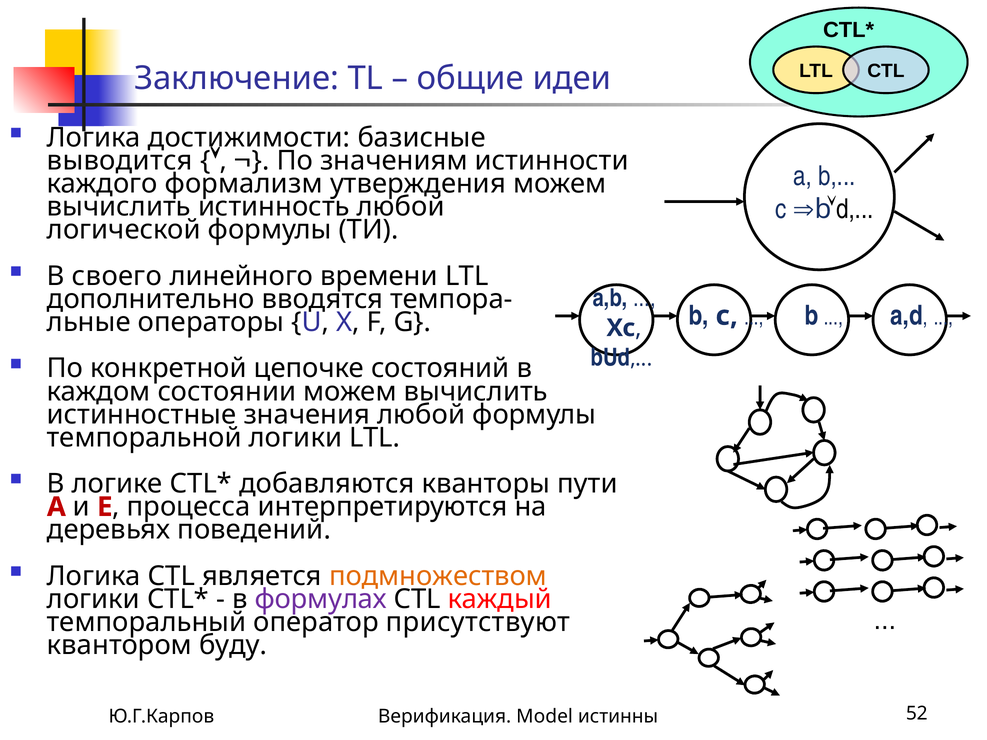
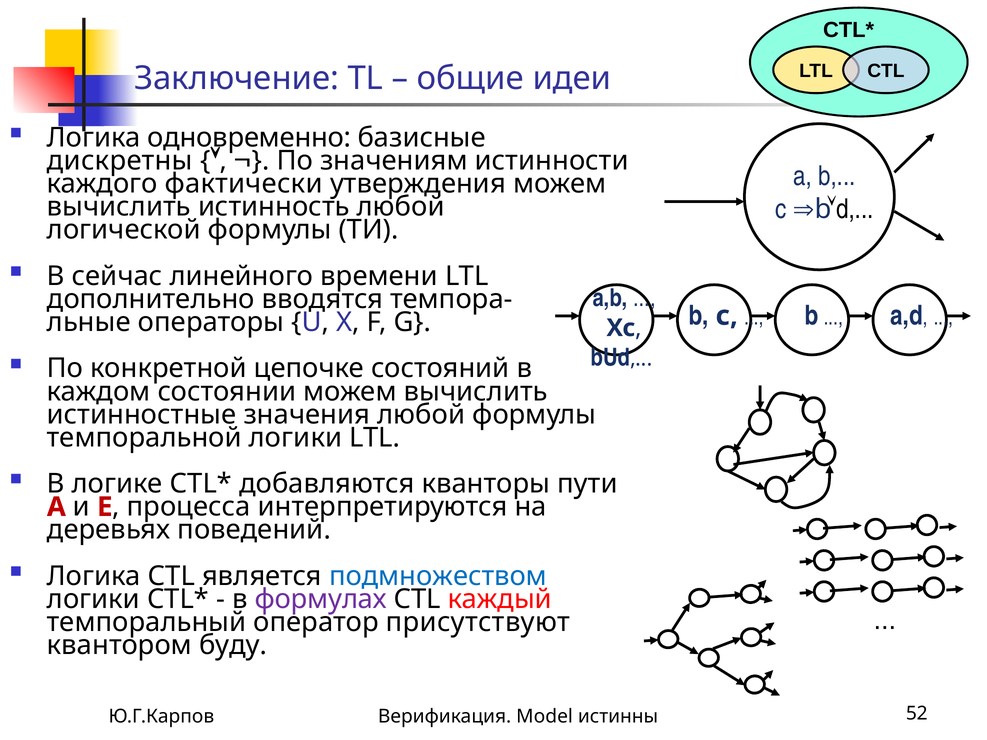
достижимости: достижимости -> одновременно (249, 138)
выводится: выводится -> дискретны (120, 161)
формализм: формализм -> фактически (244, 184)
своего: своего -> сейчас (117, 276)
подмножеством colour: orange -> blue (438, 576)
